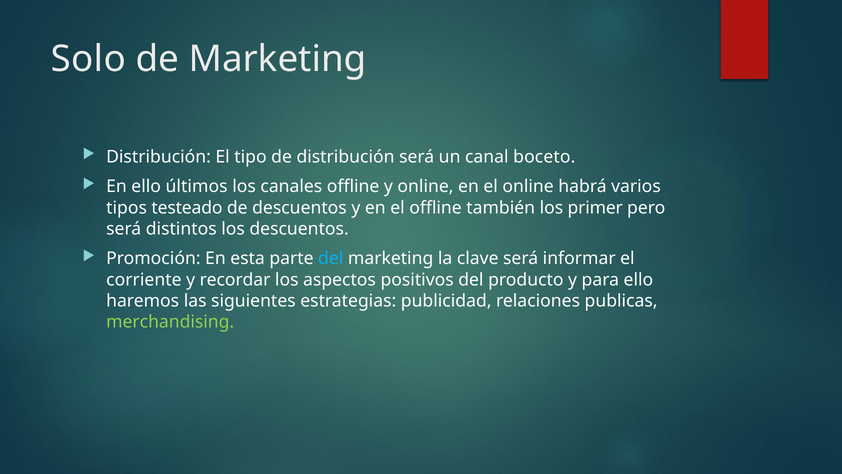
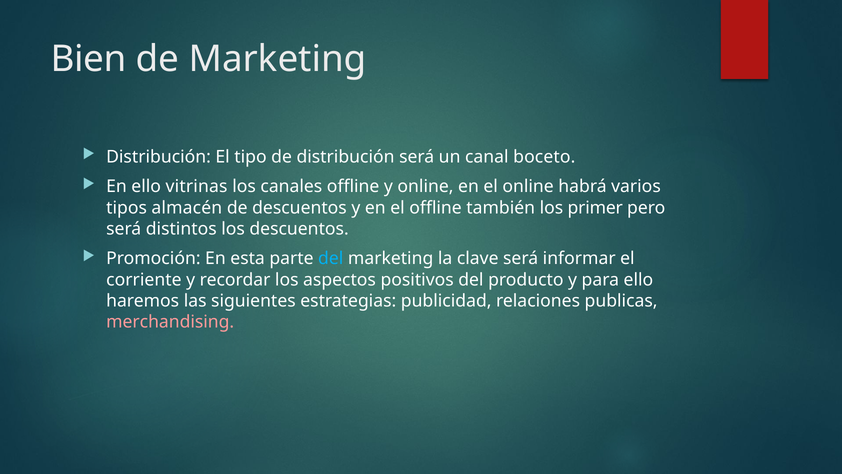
Solo: Solo -> Bien (89, 59)
últimos: últimos -> vitrinas (197, 187)
testeado: testeado -> almacén (187, 208)
merchandising colour: light green -> pink (170, 322)
